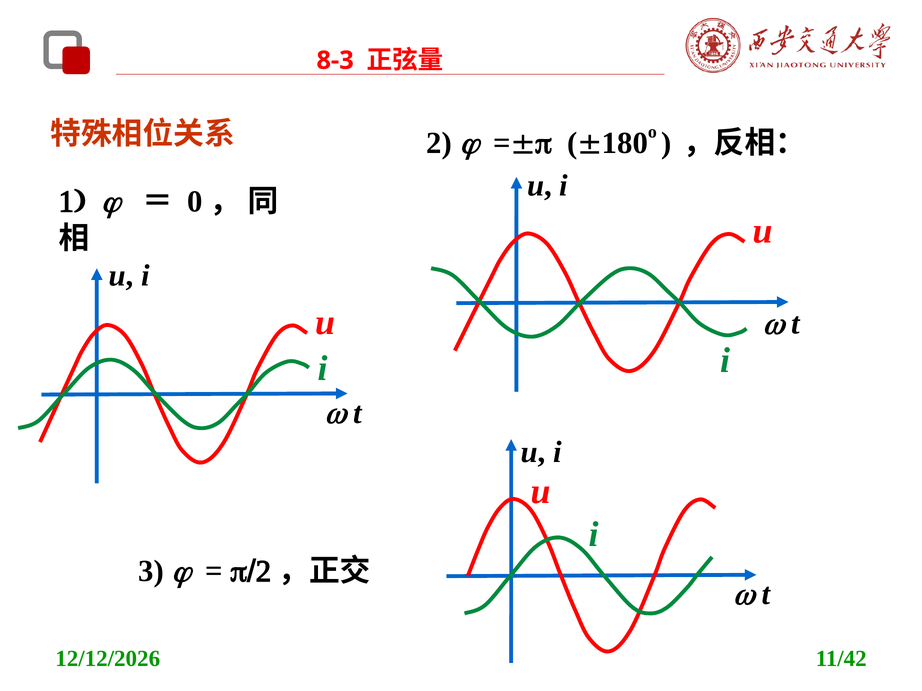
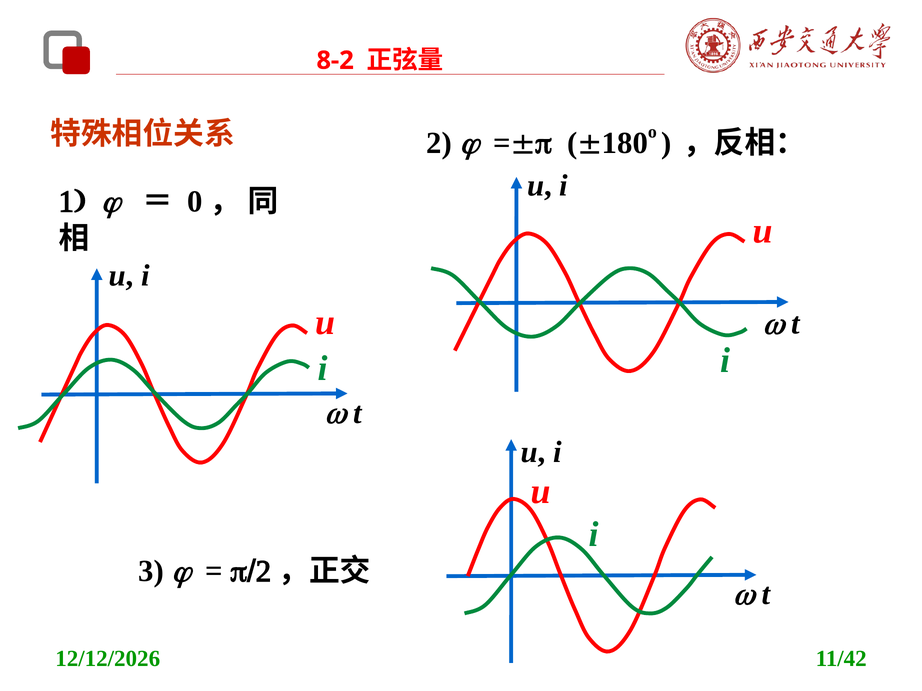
8-3: 8-3 -> 8-2 (335, 60)
